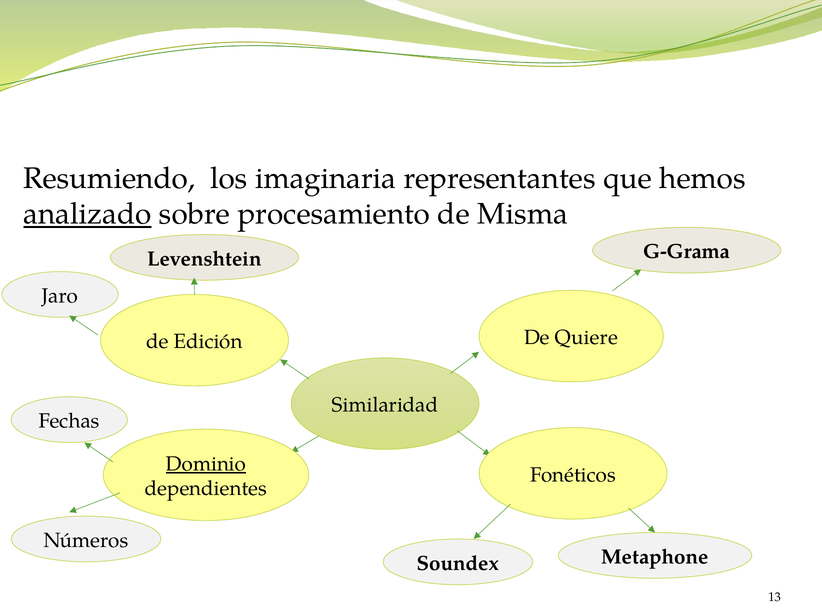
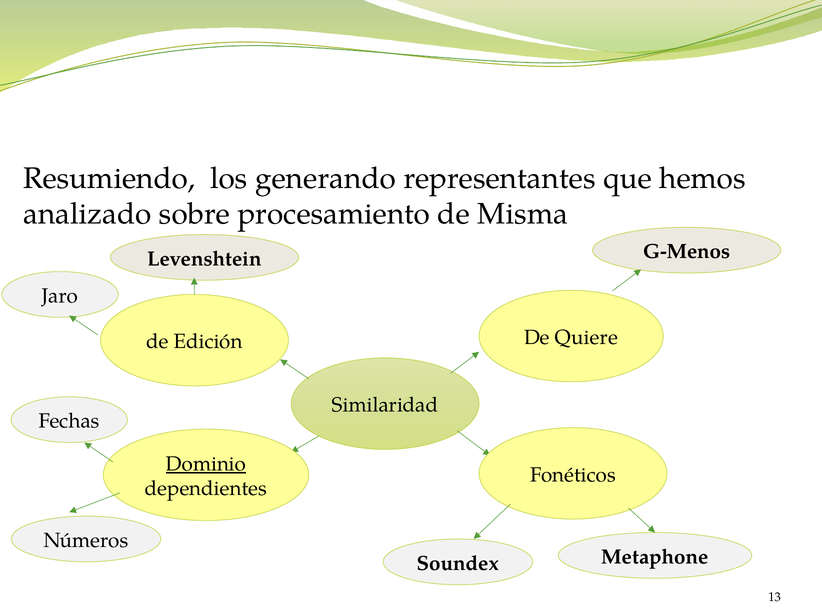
imaginaria: imaginaria -> generando (326, 179)
analizado underline: present -> none (87, 214)
G-Grama: G-Grama -> G-Menos (687, 252)
